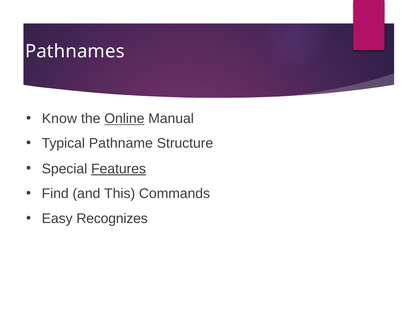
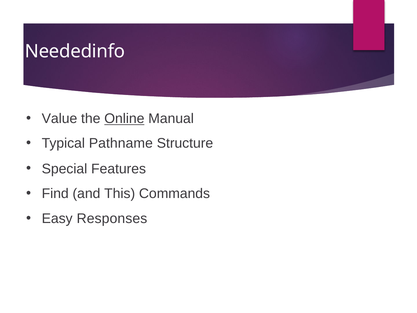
Pathnames: Pathnames -> Neededinfo (75, 51)
Know: Know -> Value (59, 119)
Features underline: present -> none (119, 169)
Recognizes: Recognizes -> Responses (112, 218)
